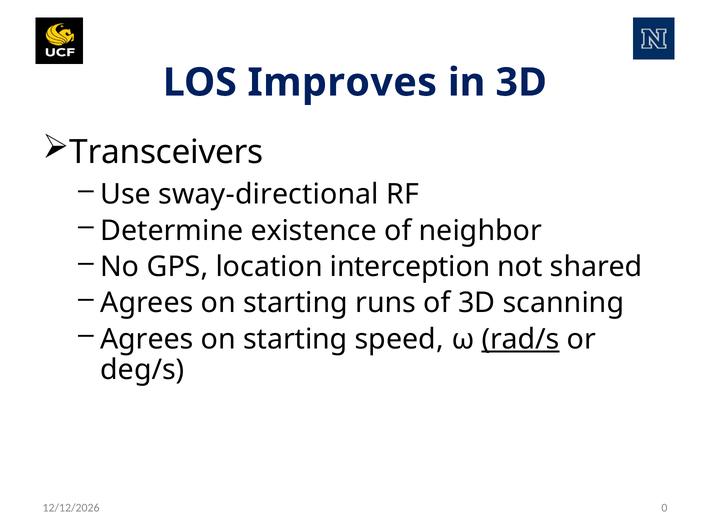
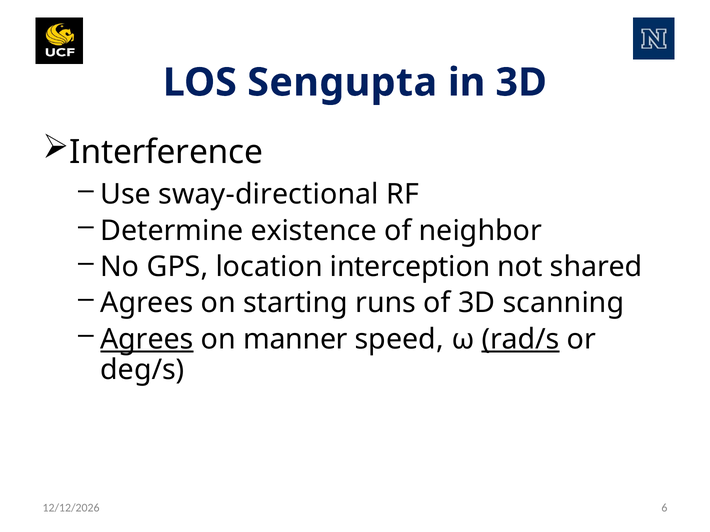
Improves: Improves -> Sengupta (342, 83)
Transceivers: Transceivers -> Interference (166, 152)
Agrees underline: none -> present (147, 340)
starting: starting -> manner (295, 340)
0: 0 -> 6 (664, 508)
